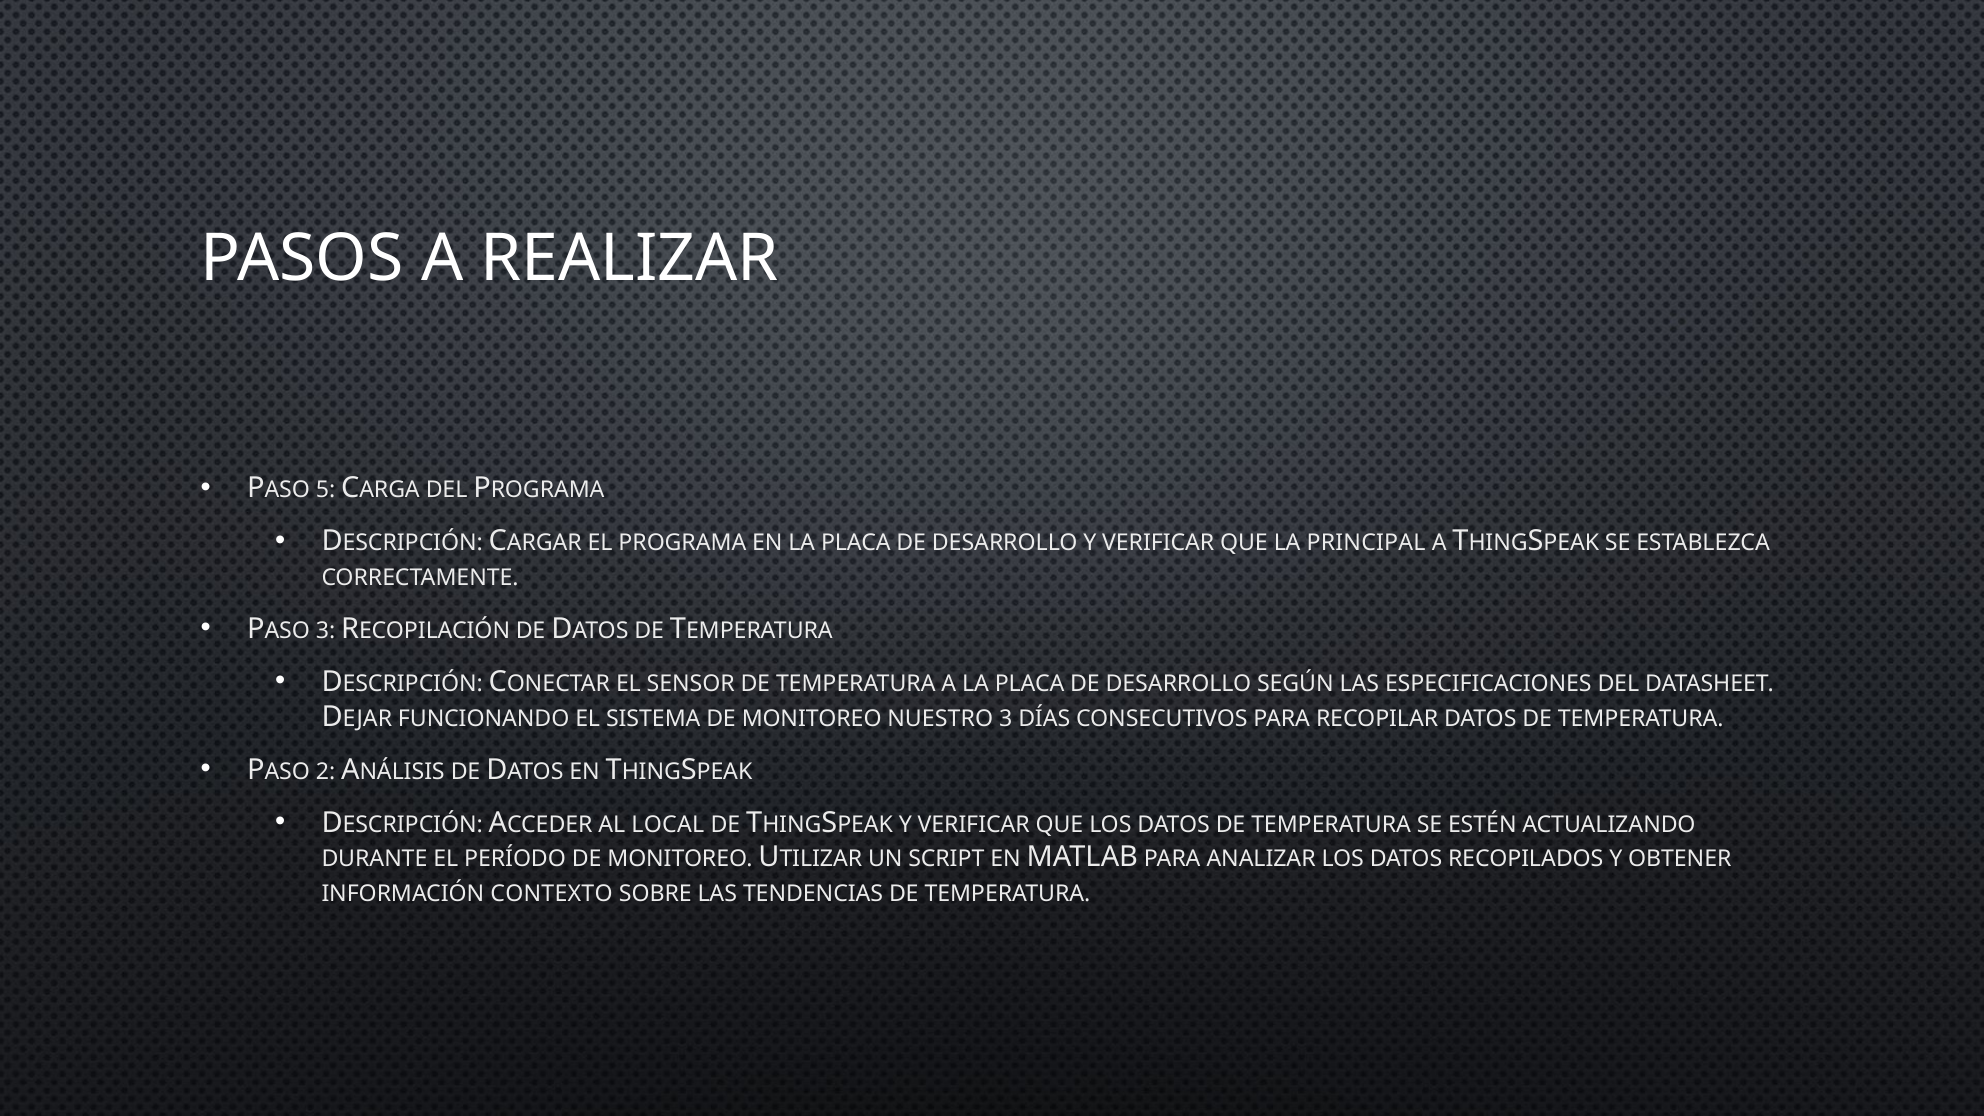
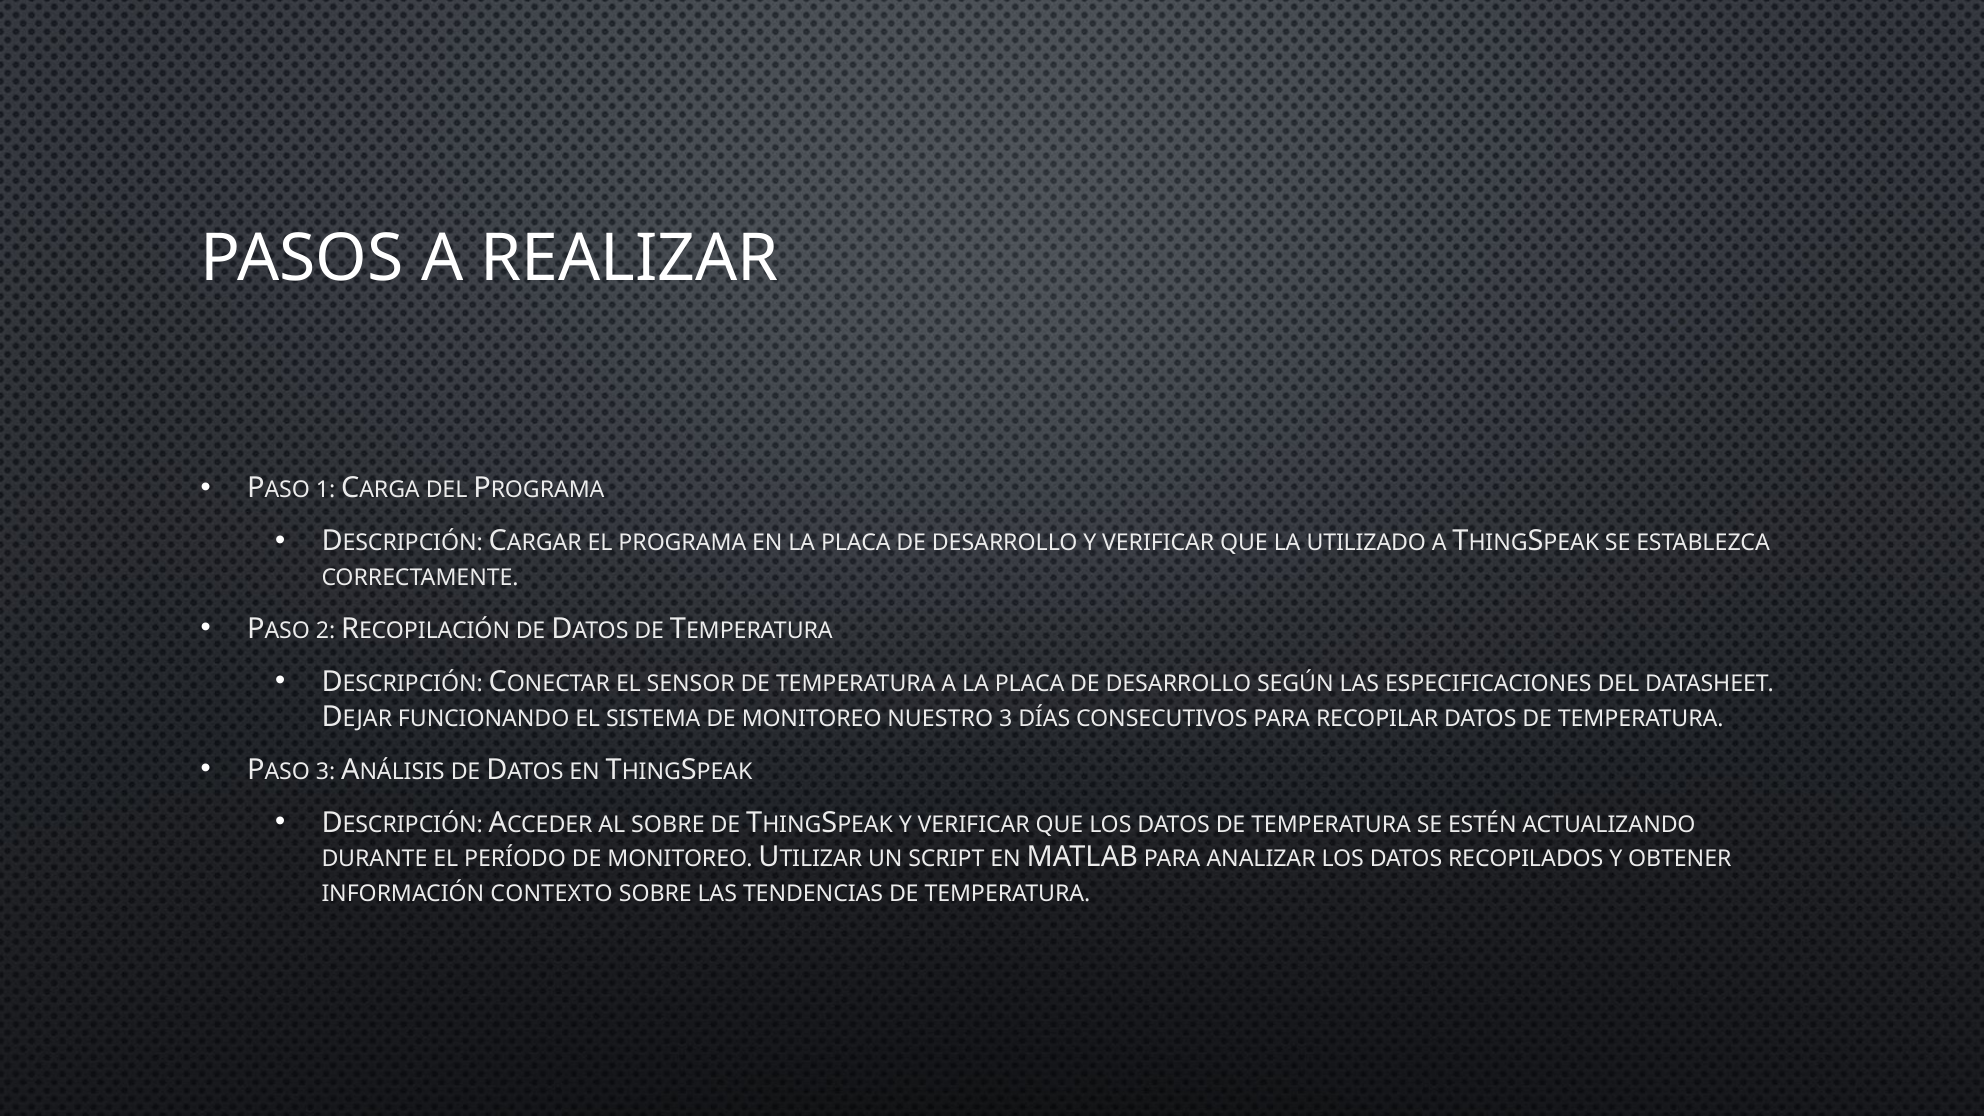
5: 5 -> 1 (326, 490)
PRINCIPAL: PRINCIPAL -> UTILIZADO (1366, 543)
PASO 3: 3 -> 2 (326, 631)
PASO 2: 2 -> 3 (326, 771)
AL LOCAL: LOCAL -> SOBRE (668, 824)
